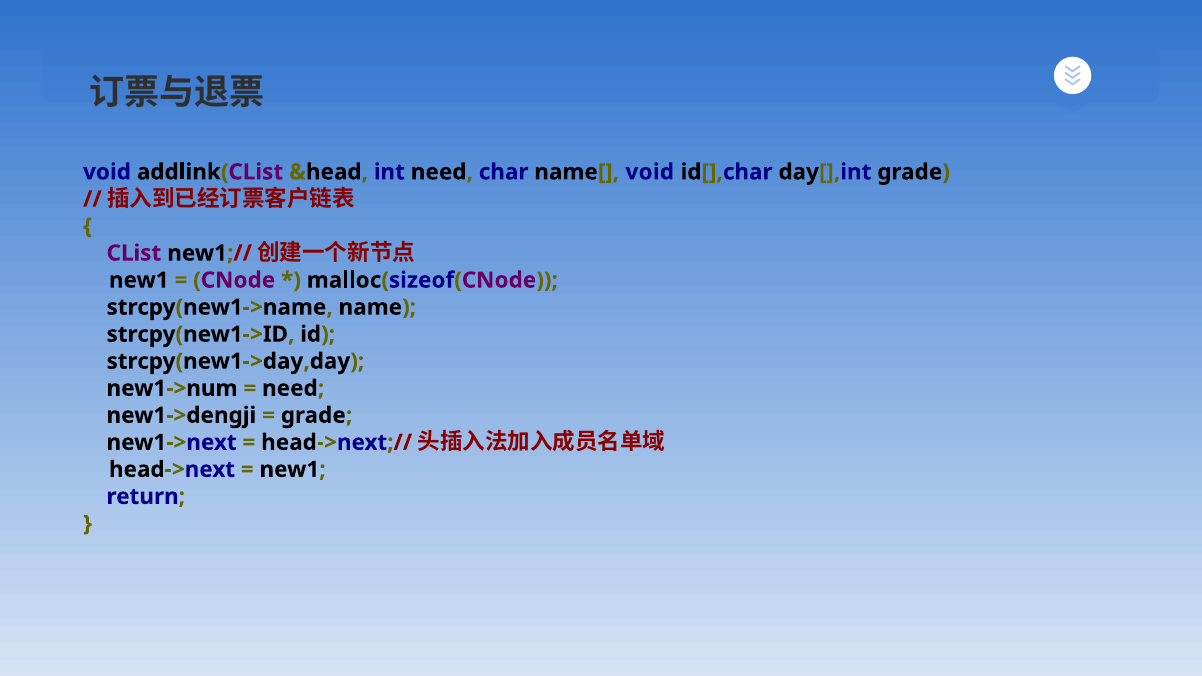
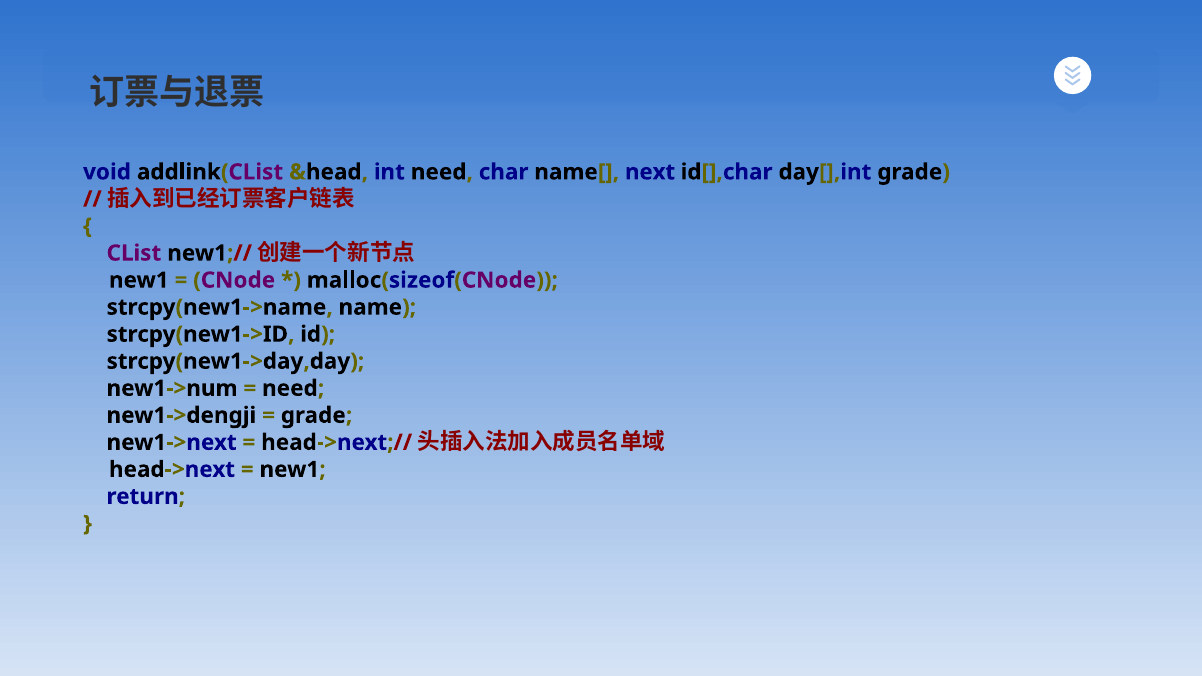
name[ void: void -> next (650, 172)
